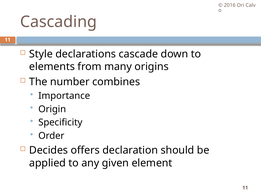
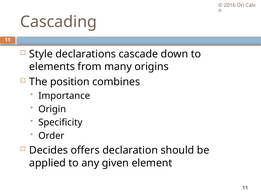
number: number -> position (70, 82)
